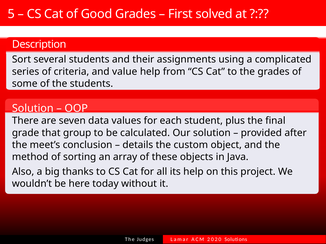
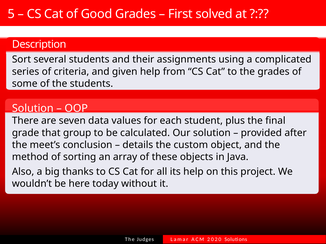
value: value -> given (125, 72)
